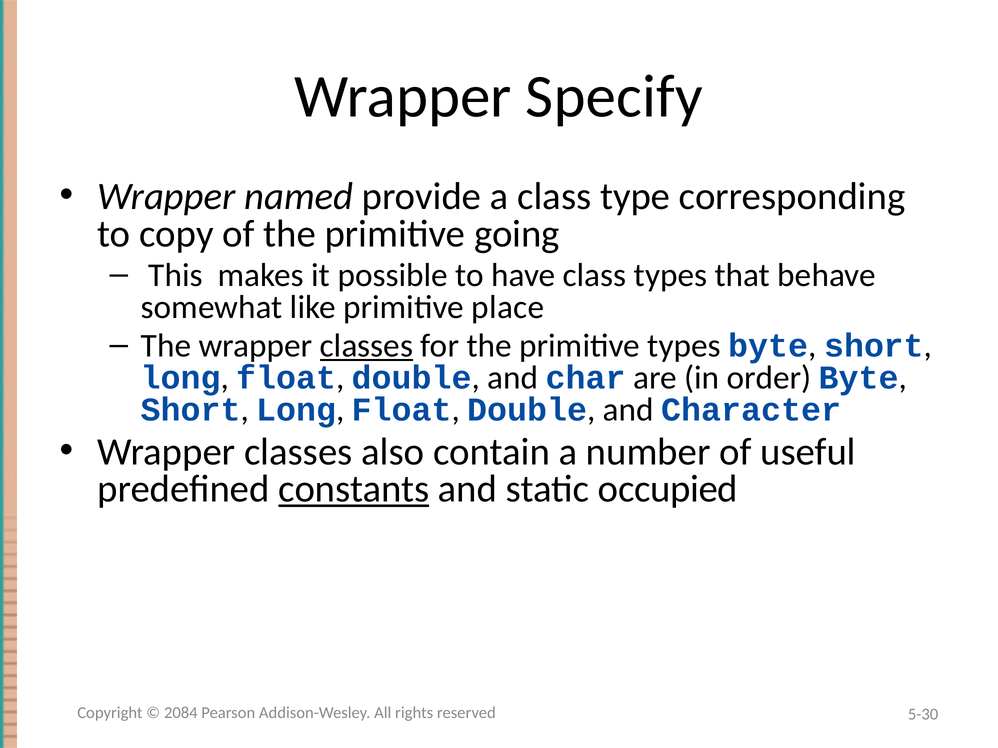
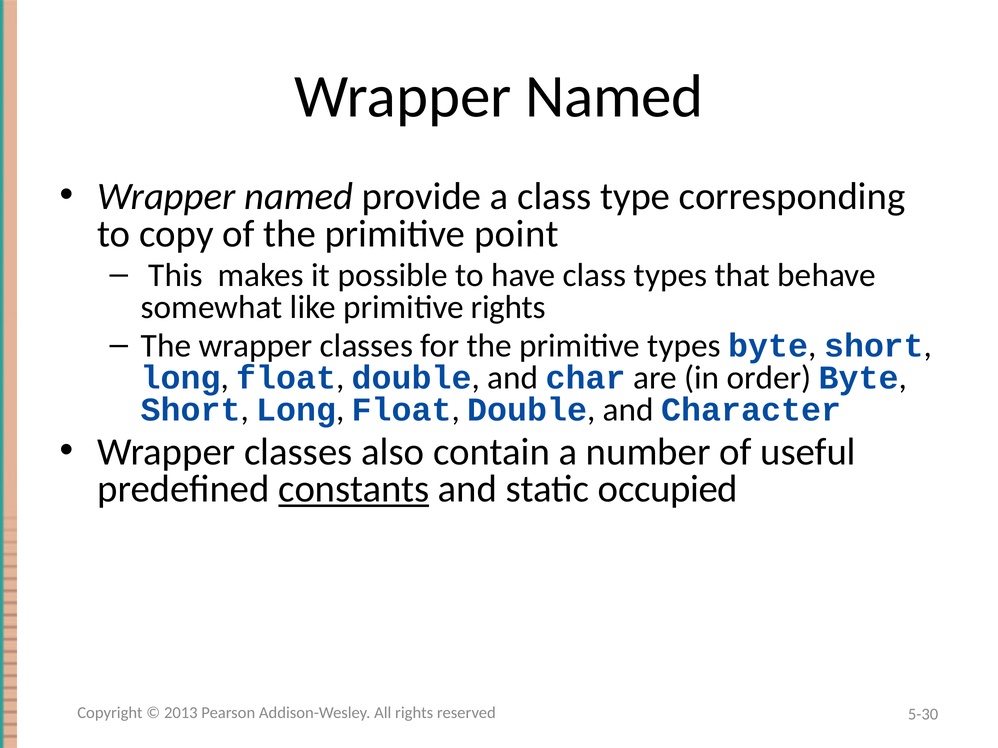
Specify: Specify -> Named (614, 97)
going: going -> point (516, 234)
primitive place: place -> rights (508, 307)
classes underline: present -> none (366, 346)
2084: 2084 -> 2013 (181, 713)
